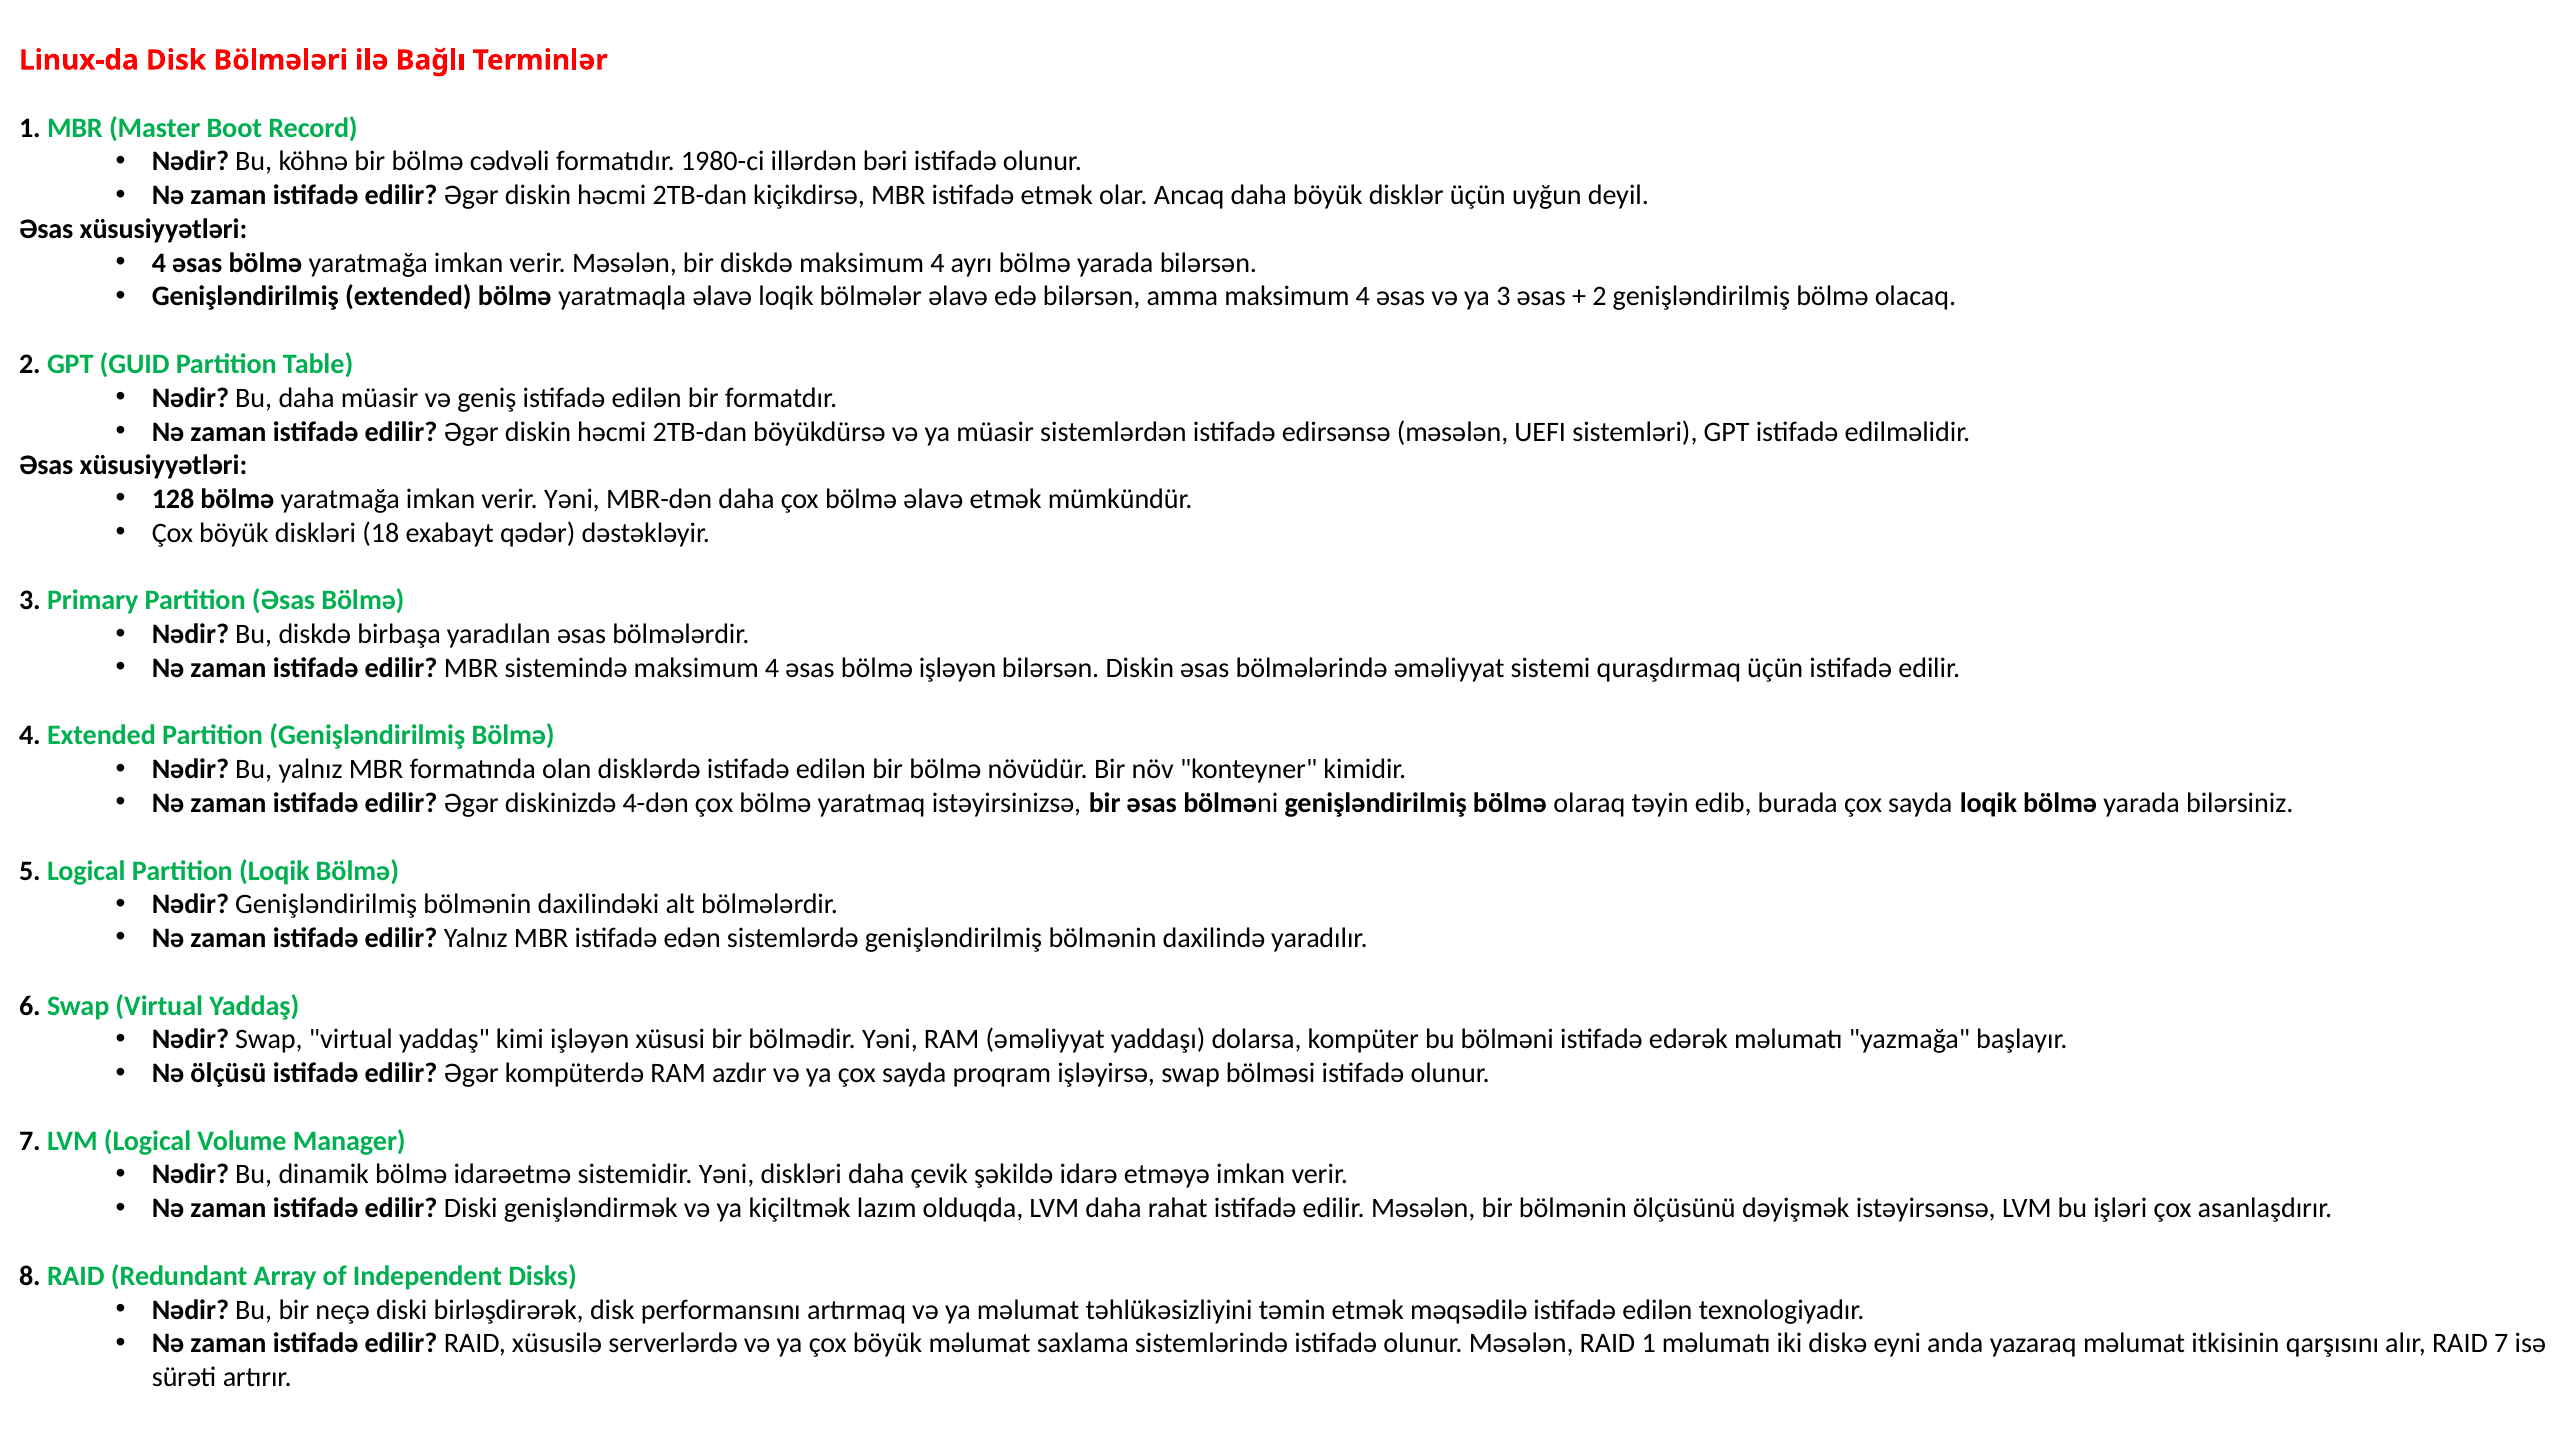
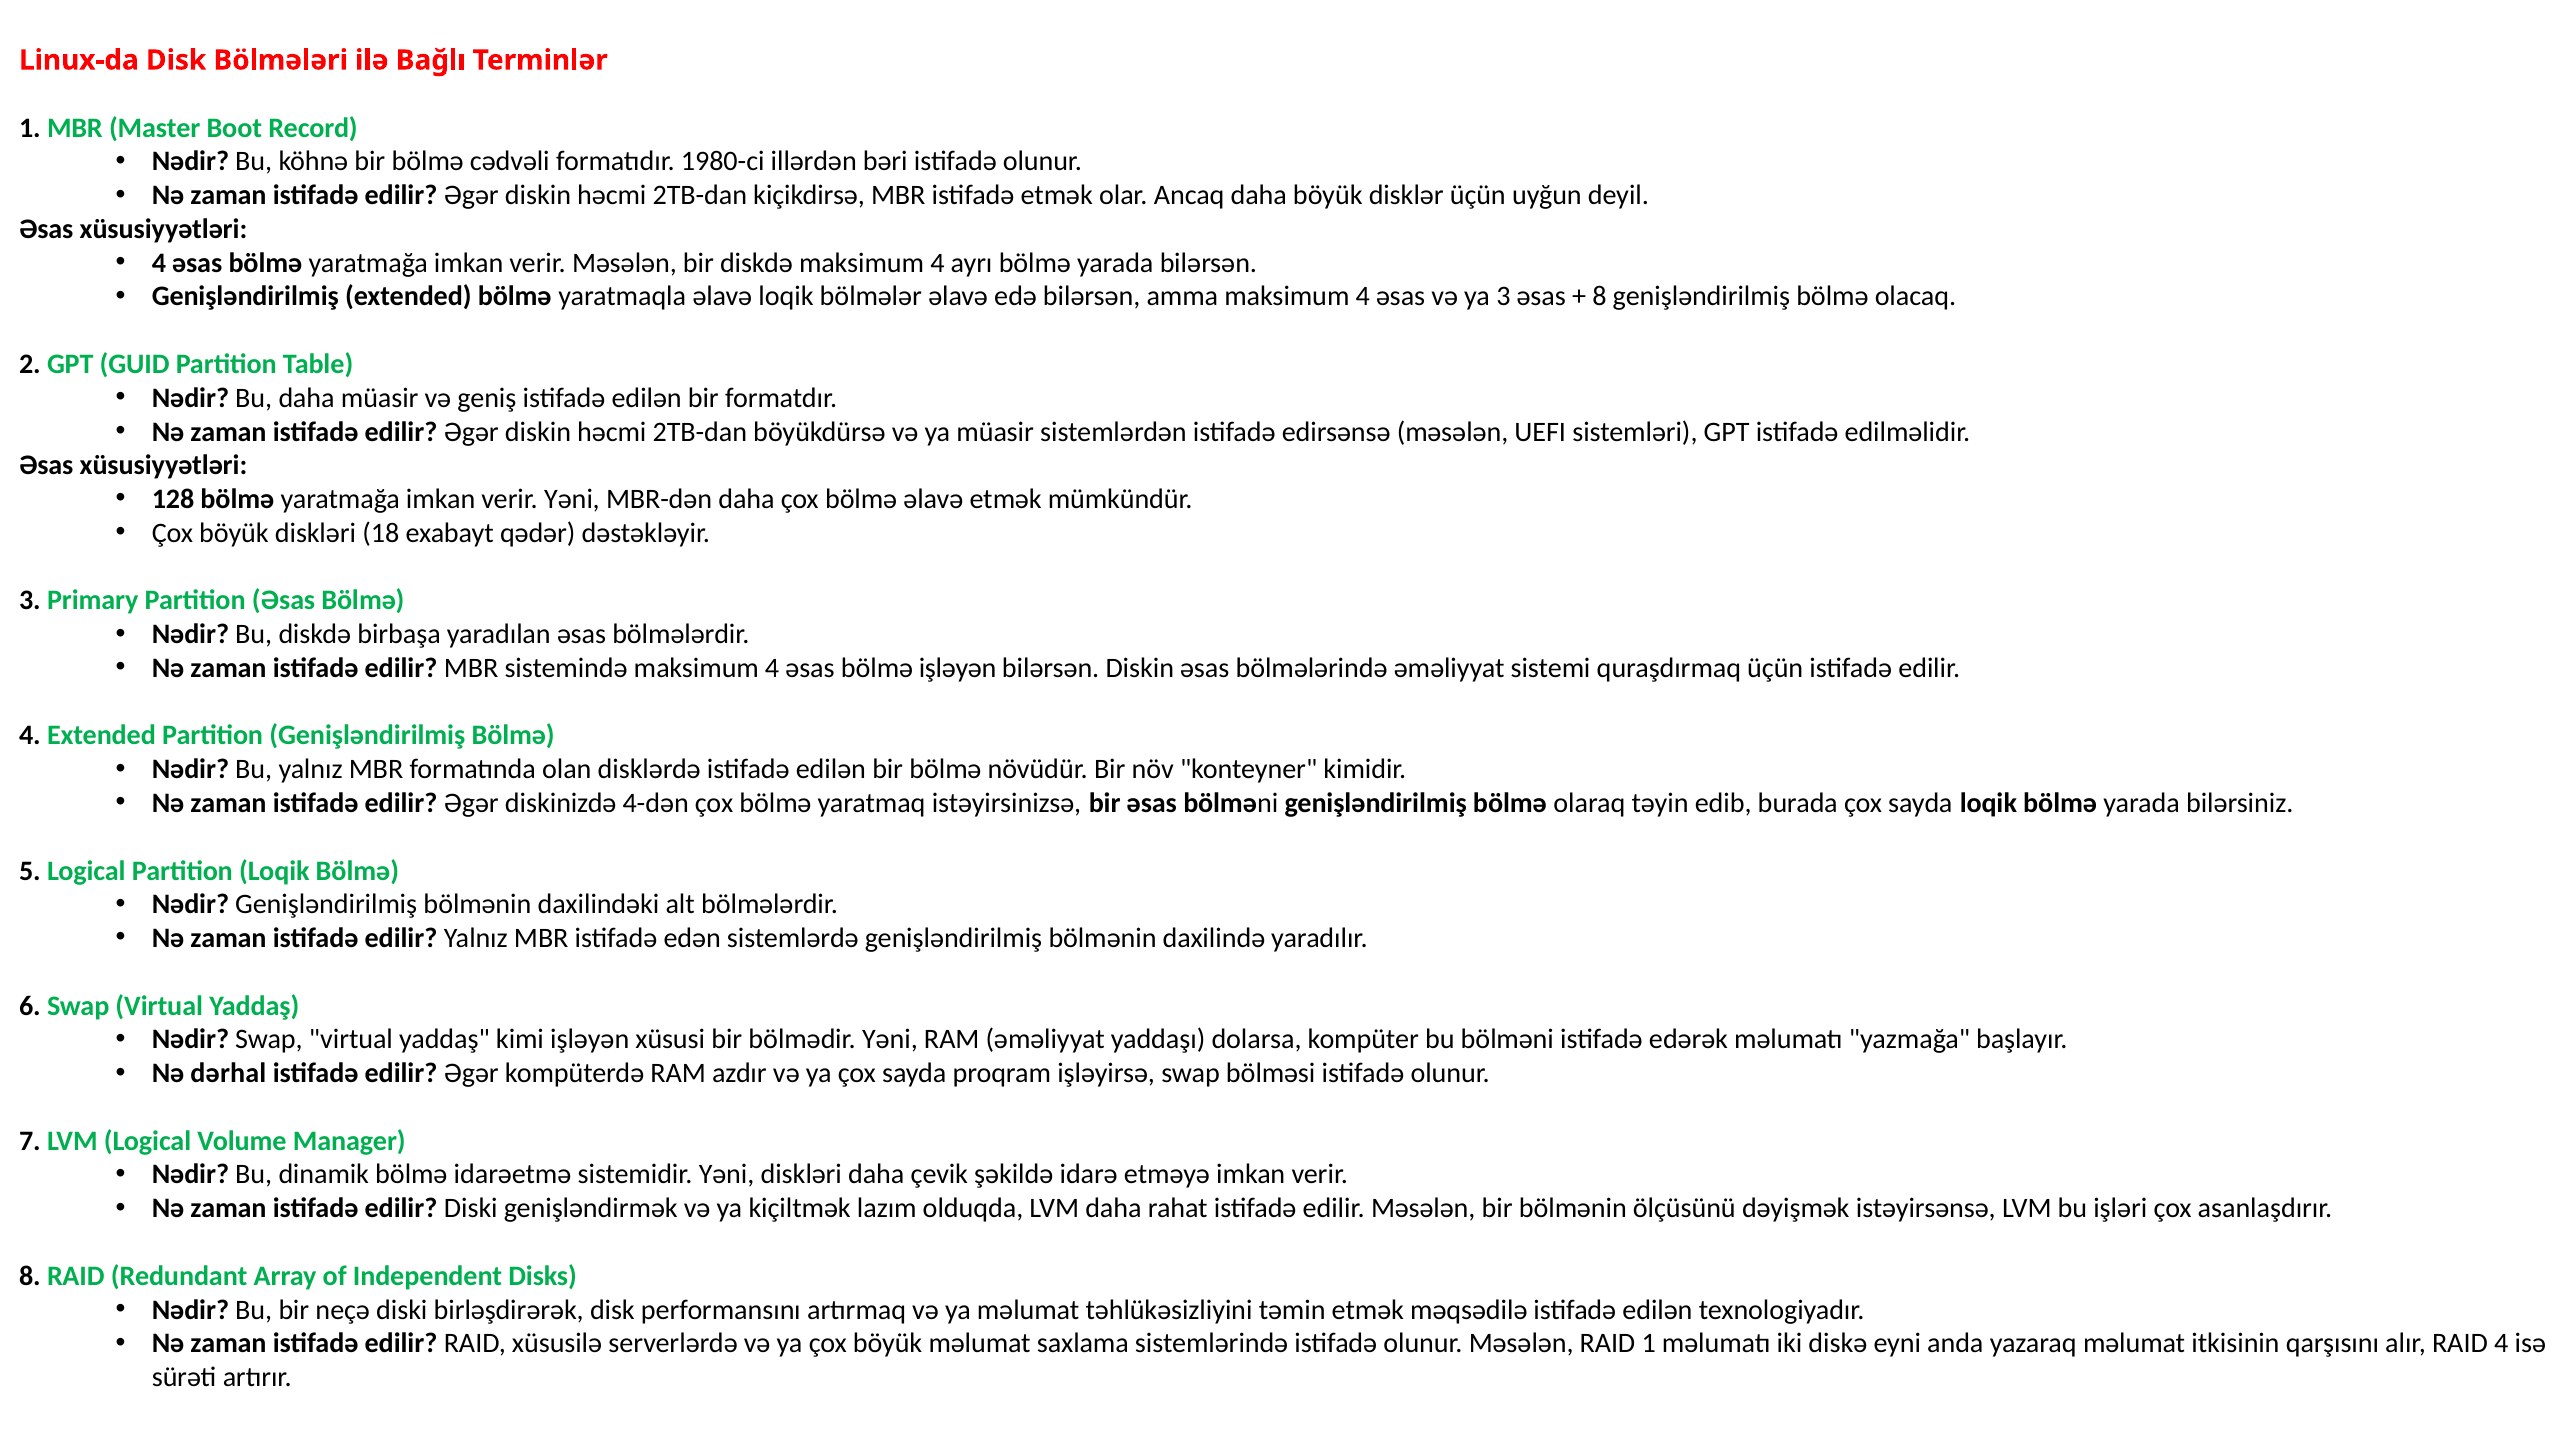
2: 2 -> 8 (1600, 297)
ölçüsü: ölçüsü -> dərhal (228, 1073)
RAID 7: 7 -> 4 (2501, 1344)
